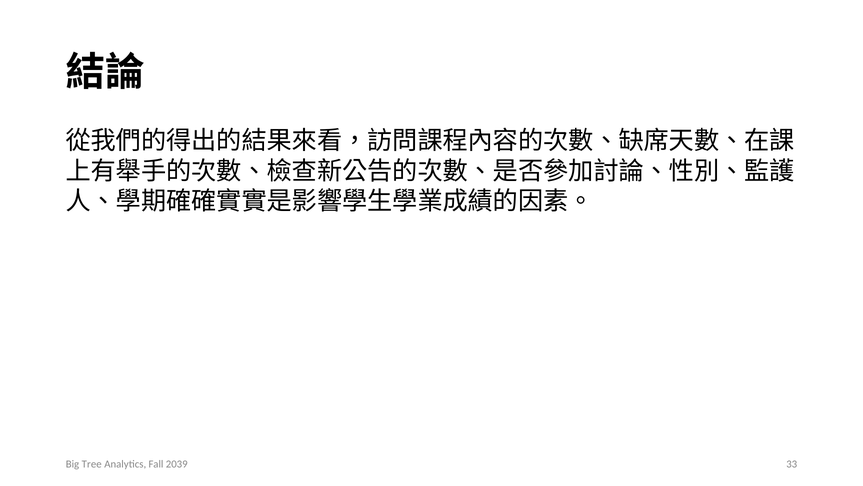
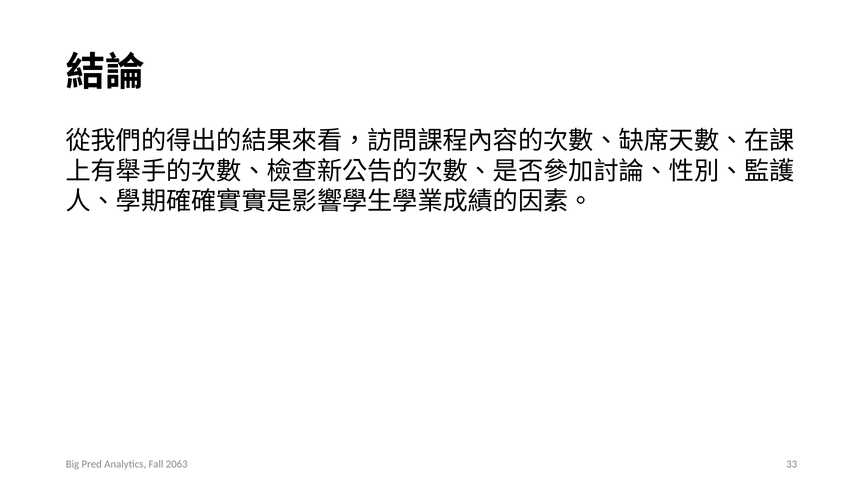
Tree: Tree -> Pred (92, 464)
2039: 2039 -> 2063 (177, 464)
